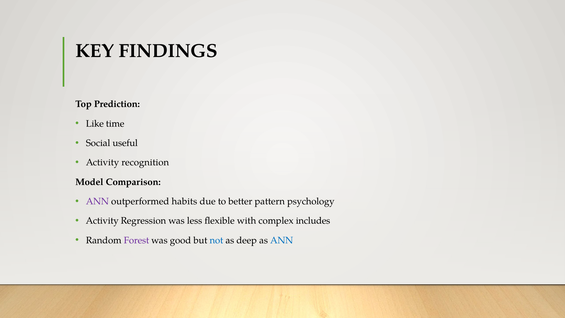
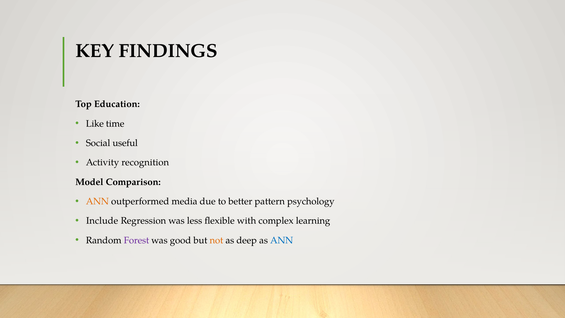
Prediction: Prediction -> Education (117, 104)
ANN colour: purple -> orange (97, 201)
habits: habits -> media (184, 201)
Activity: Activity -> Include (102, 221)
includes: includes -> learning (313, 221)
not colour: blue -> orange (216, 240)
